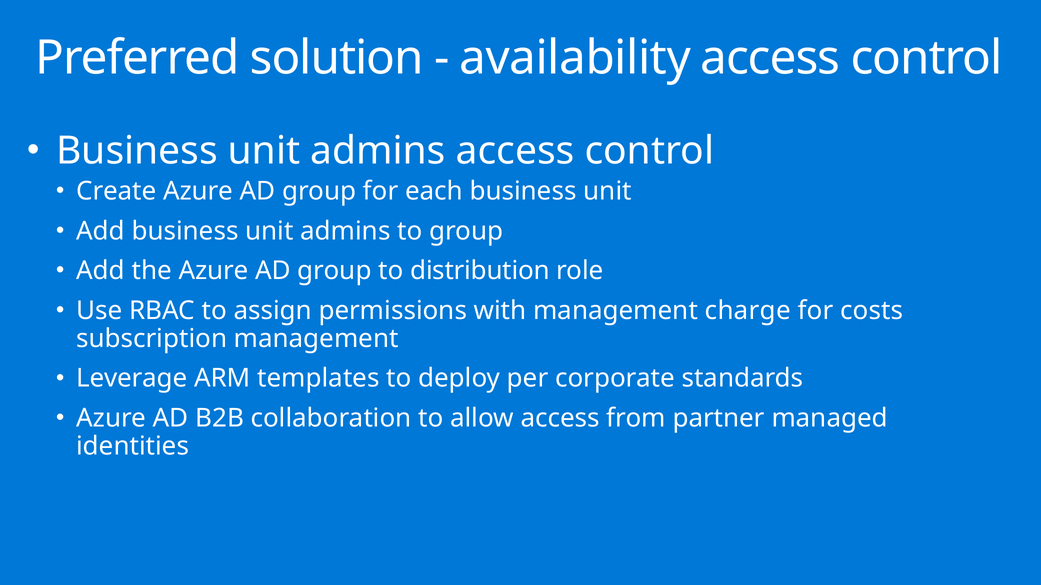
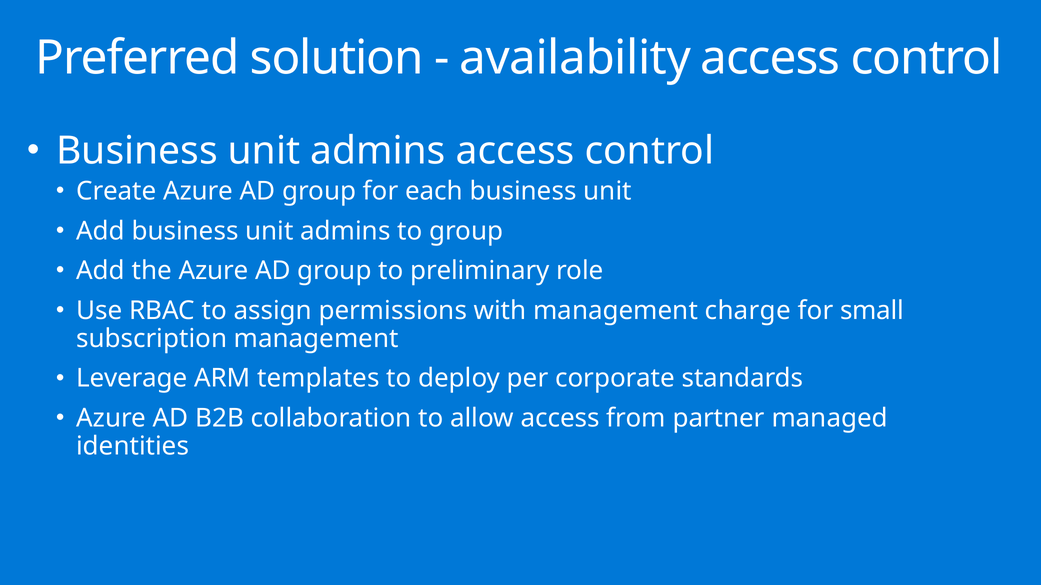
distribution: distribution -> preliminary (480, 271)
costs: costs -> small (872, 311)
